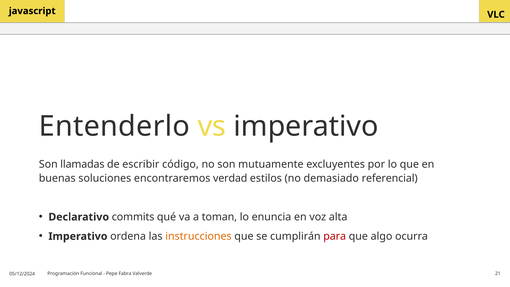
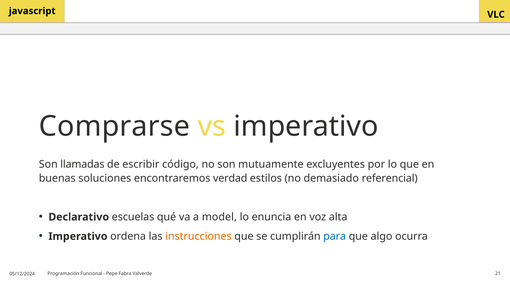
Entenderlo: Entenderlo -> Comprarse (114, 126)
commits: commits -> escuelas (133, 217)
toman: toman -> model (219, 217)
para colour: red -> blue (335, 236)
